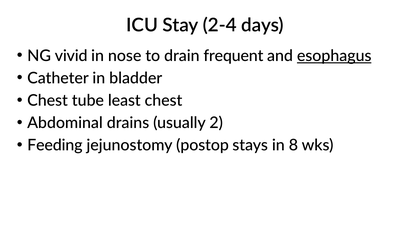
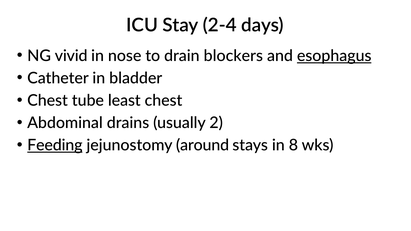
frequent: frequent -> blockers (233, 56)
Feeding underline: none -> present (55, 146)
postop: postop -> around (203, 146)
